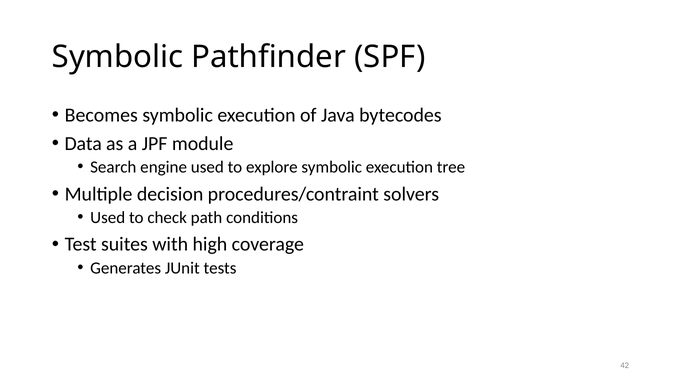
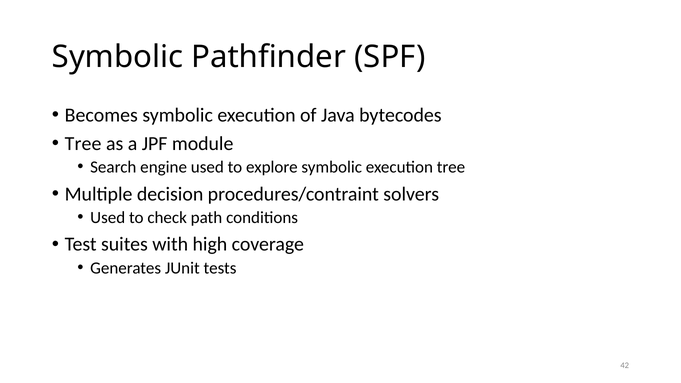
Data: Data -> Tree (83, 144)
